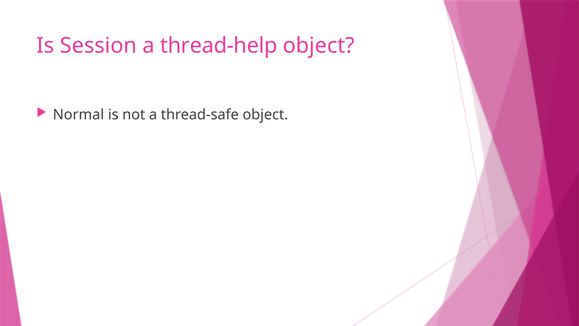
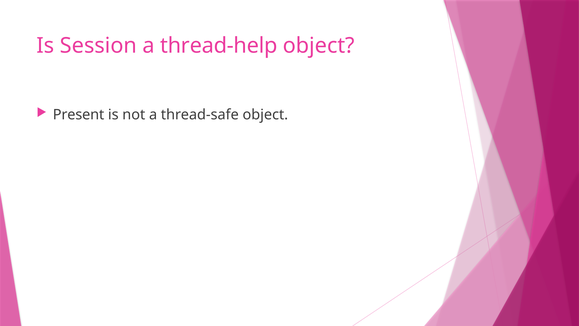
Normal: Normal -> Present (79, 114)
